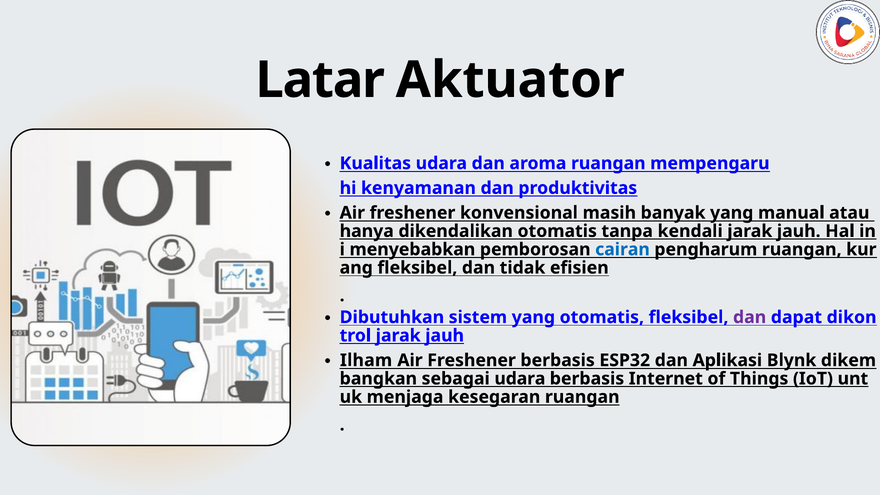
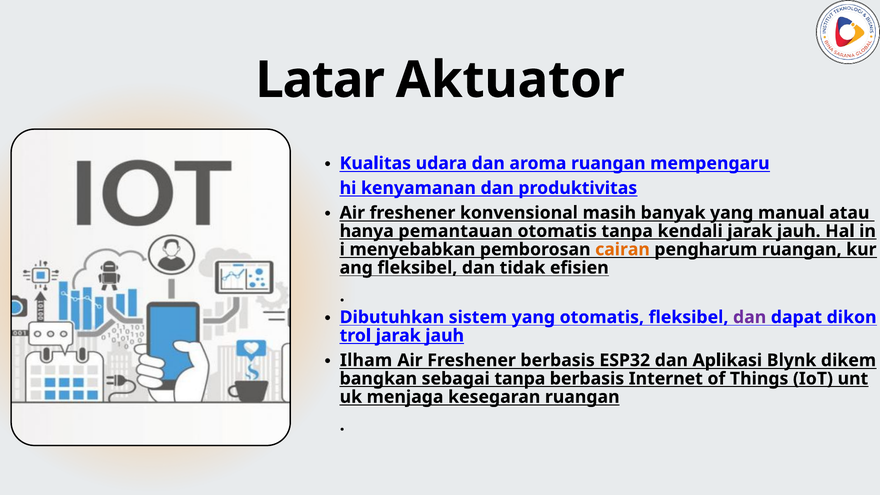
dikendalikan: dikendalikan -> pemantauan (456, 231)
cairan colour: blue -> orange (622, 249)
sebagai udara: udara -> tanpa (520, 379)
